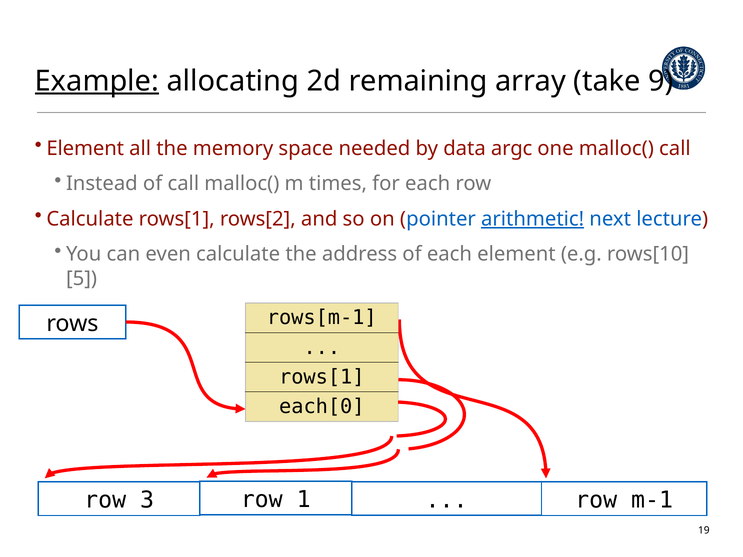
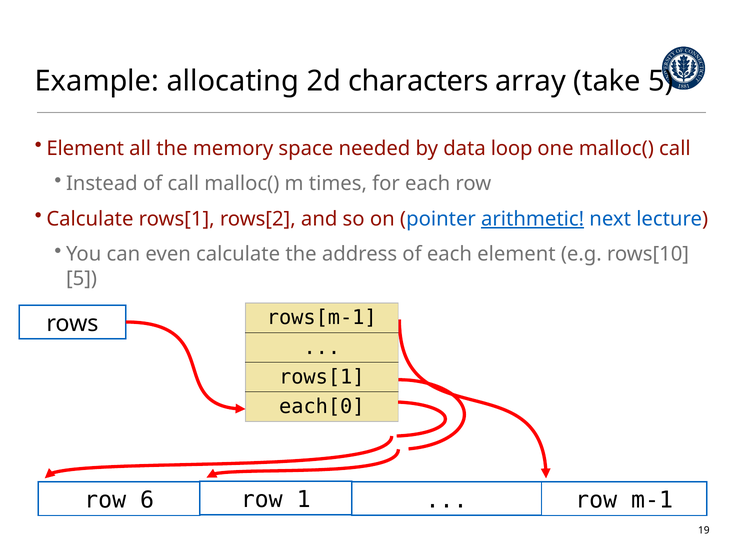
Example underline: present -> none (97, 81)
remaining: remaining -> characters (418, 81)
take 9: 9 -> 5 (661, 81)
argc: argc -> loop (512, 149)
3: 3 -> 6 (147, 501)
